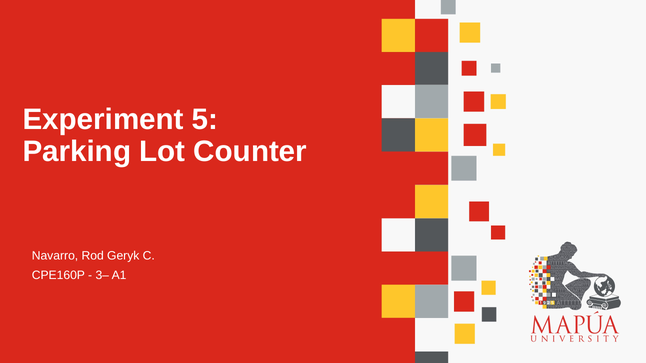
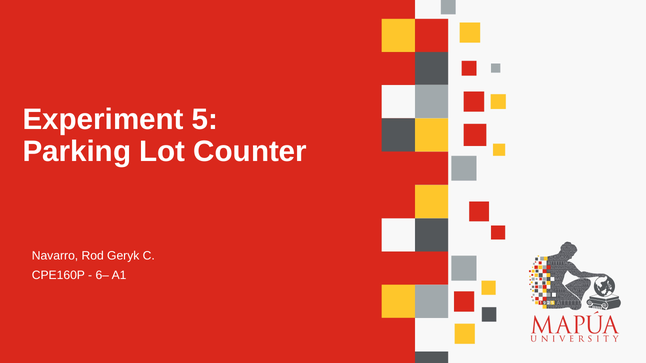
3–: 3– -> 6– (102, 276)
